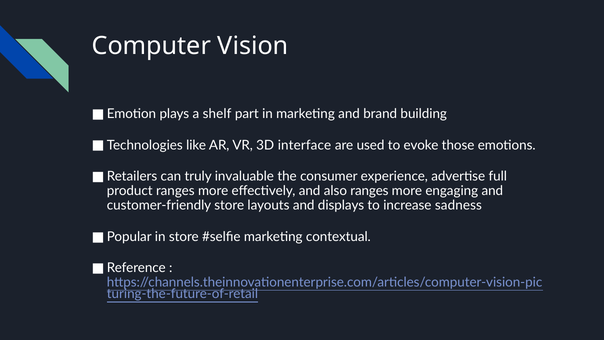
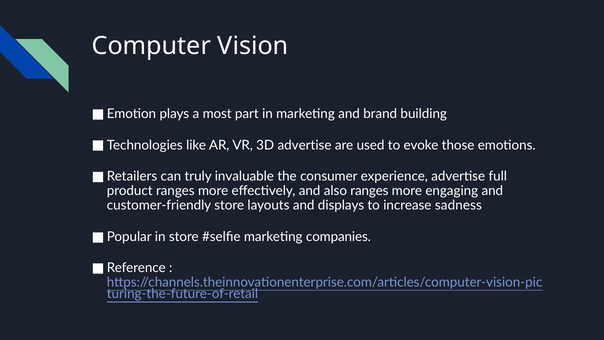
shelf: shelf -> most (217, 114)
3D interface: interface -> advertise (305, 145)
contextual: contextual -> companies (338, 236)
